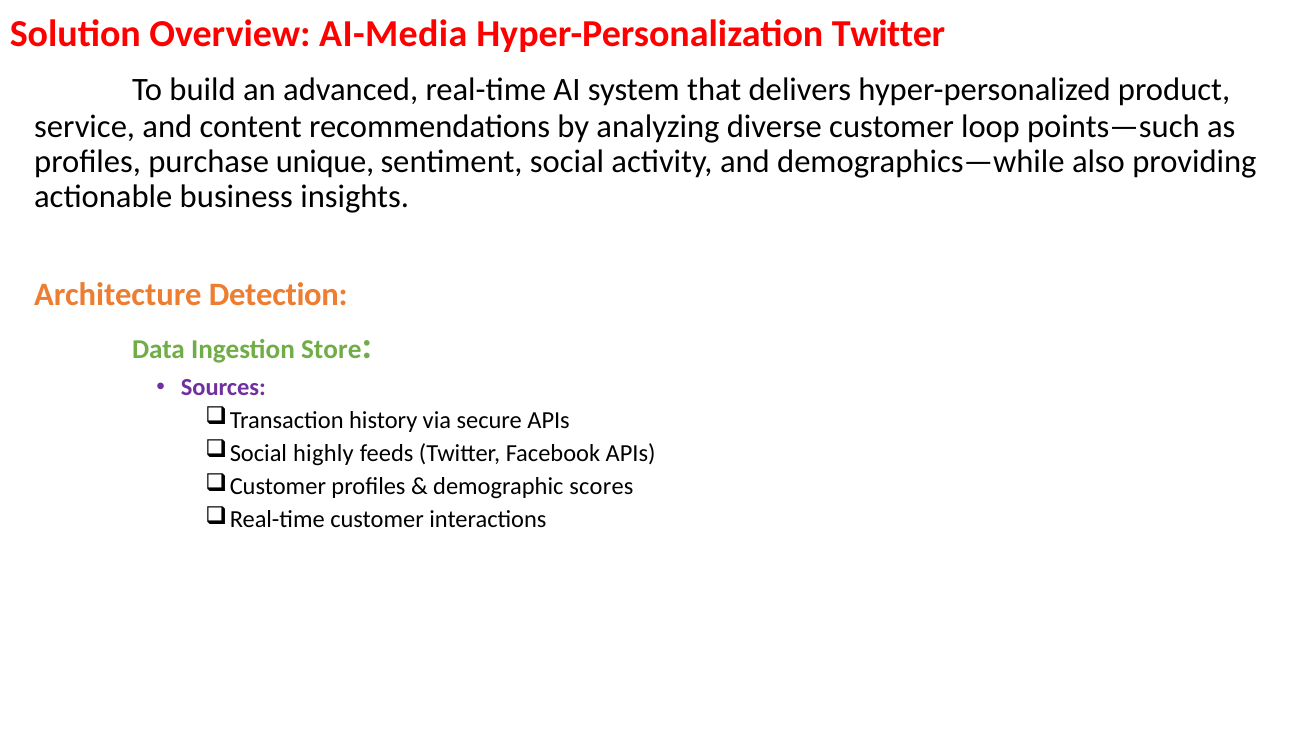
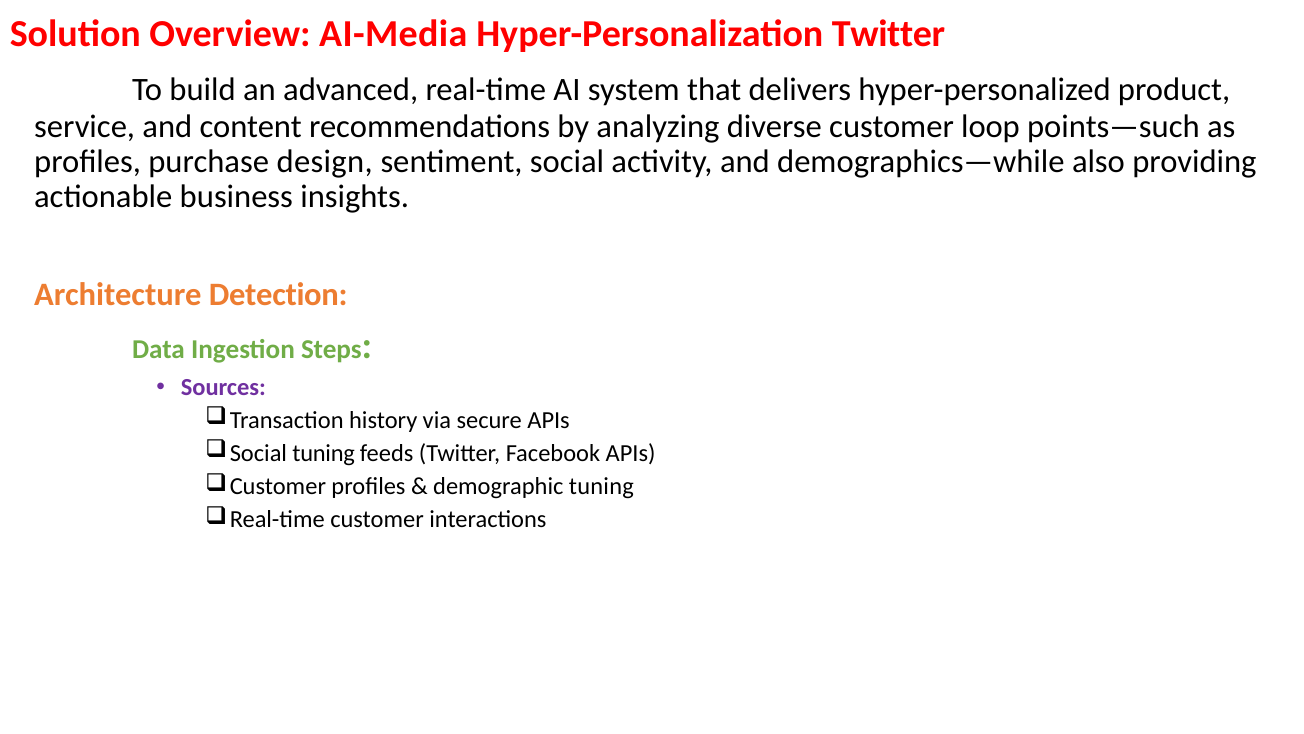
unique: unique -> design (325, 162)
Store: Store -> Steps (331, 350)
highly: highly -> tuning (324, 453)
demographic scores: scores -> tuning (601, 486)
